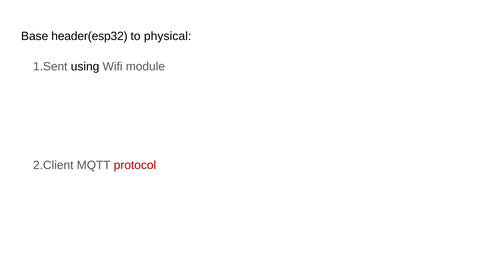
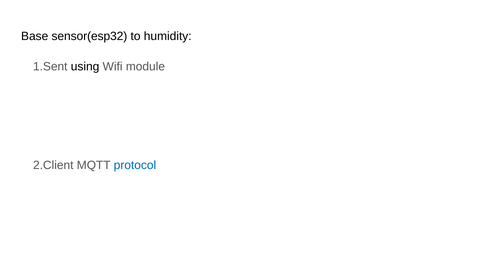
header(esp32: header(esp32 -> sensor(esp32 (89, 36)
physical: physical -> humidity (168, 36)
protocol colour: red -> blue (135, 165)
